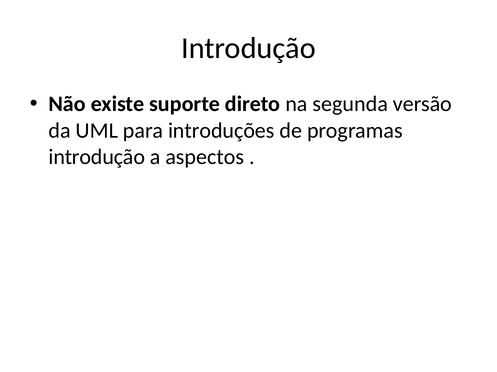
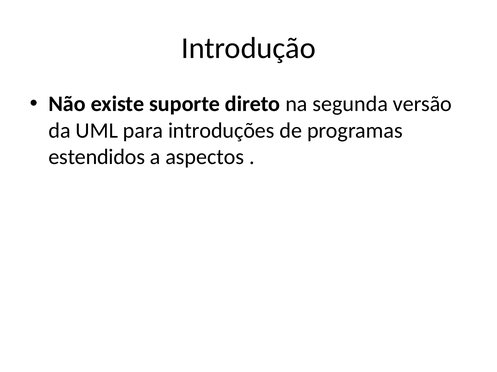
introdução: introdução -> estendidos (97, 157)
